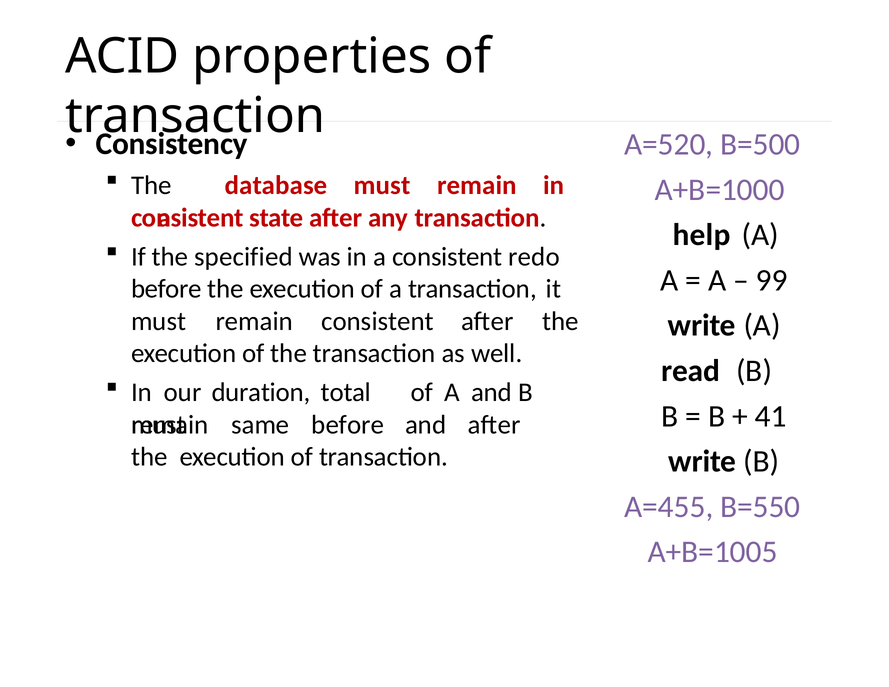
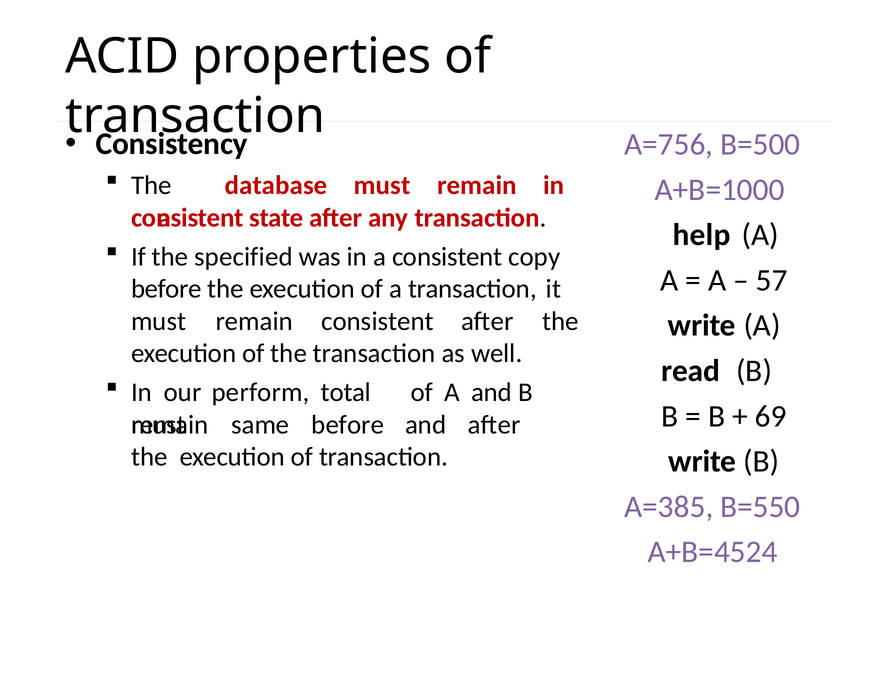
A=520: A=520 -> A=756 (669, 144)
redo: redo -> copy (534, 257)
99: 99 -> 57 (772, 280)
duration: duration -> perform (261, 392)
41: 41 -> 69 (771, 416)
A=455: A=455 -> A=385 (669, 507)
A+B=1005: A+B=1005 -> A+B=4524 (713, 552)
